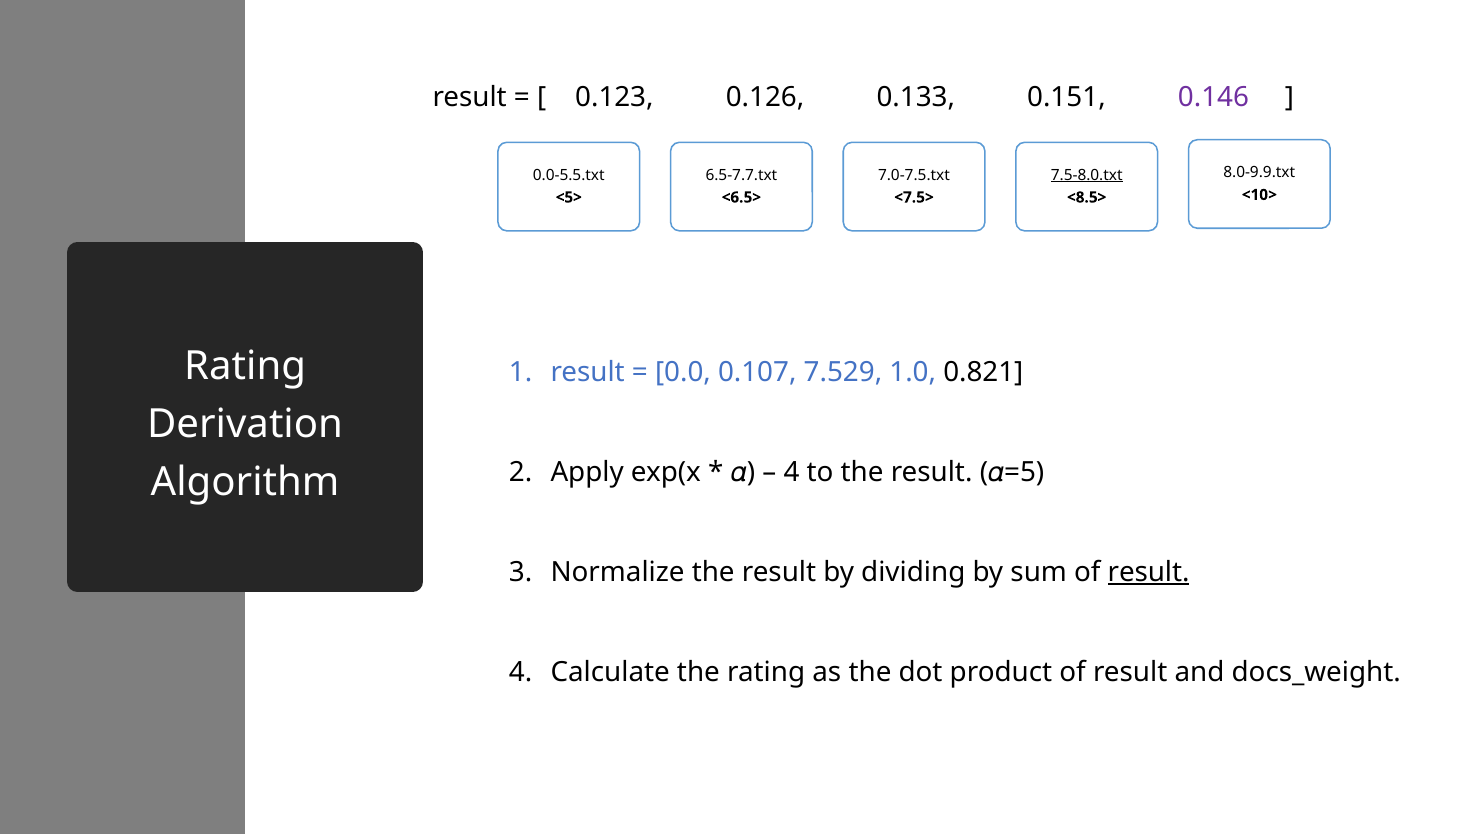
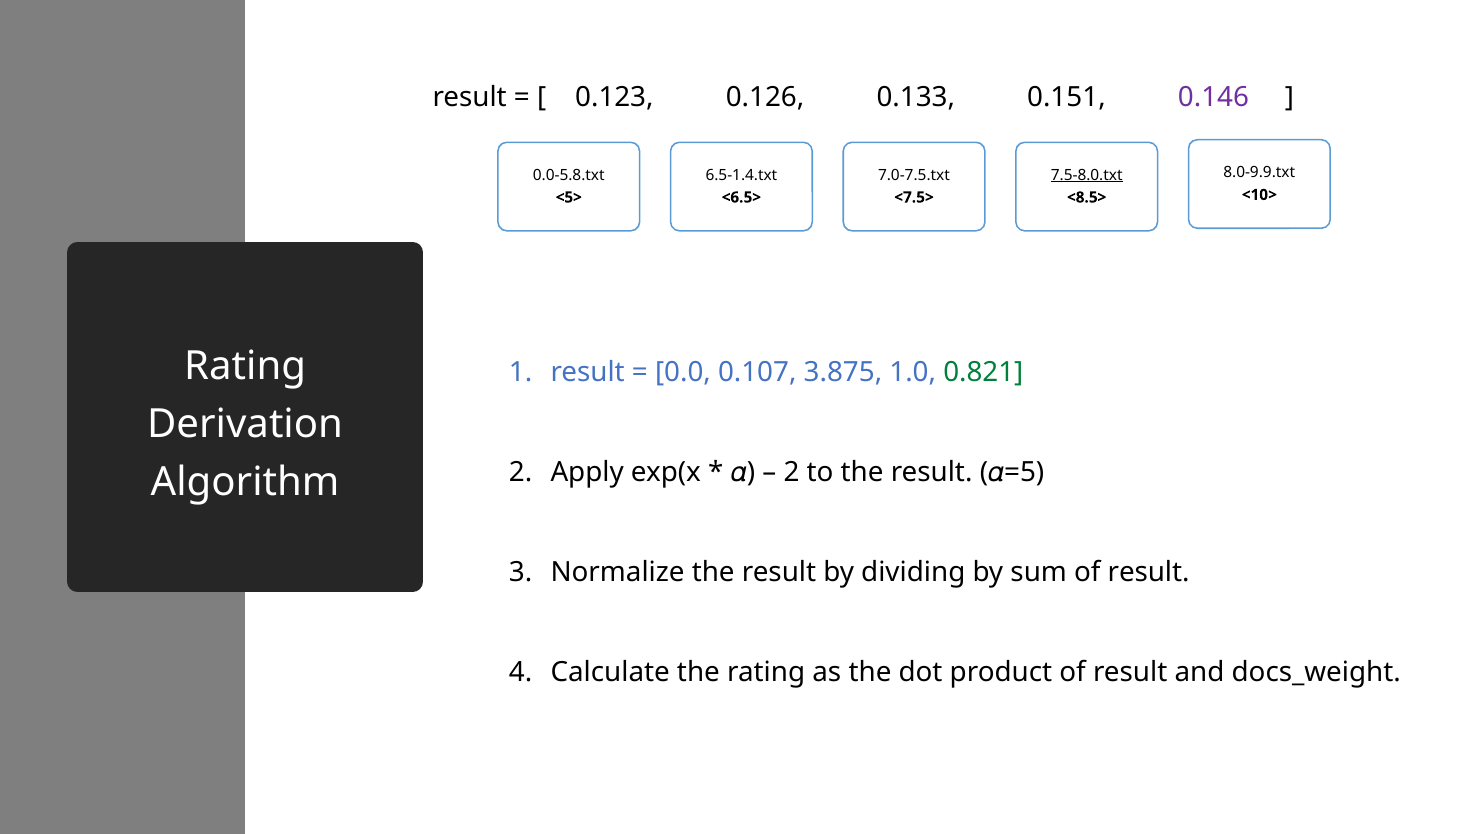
0.0-5.5.txt: 0.0-5.5.txt -> 0.0-5.8.txt (569, 175)
6.5-7.7.txt: 6.5-7.7.txt -> 6.5-1.4.txt (741, 175)
7.529: 7.529 -> 3.875 (843, 372)
0.821 colour: black -> green (983, 372)
4: 4 -> 2 (792, 472)
result underline: present -> none (1149, 572)
